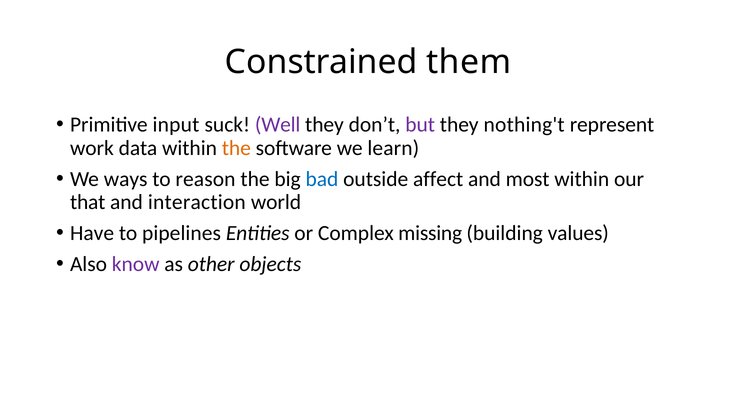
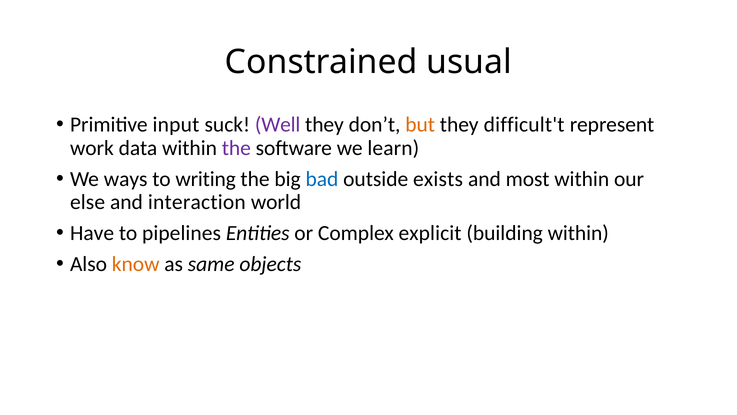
them: them -> usual (469, 62)
but colour: purple -> orange (420, 125)
nothing't: nothing't -> difficult't (524, 125)
the colour: orange -> purple (236, 148)
reason: reason -> writing (206, 179)
affect: affect -> exists (438, 179)
that: that -> else (88, 202)
missing: missing -> explicit (430, 233)
building values: values -> within (578, 233)
know colour: purple -> orange (136, 264)
other: other -> same (211, 264)
